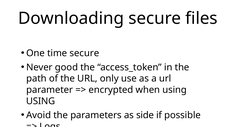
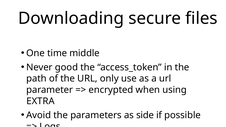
time secure: secure -> middle (84, 53)
USING: USING -> EXTRA (40, 101)
